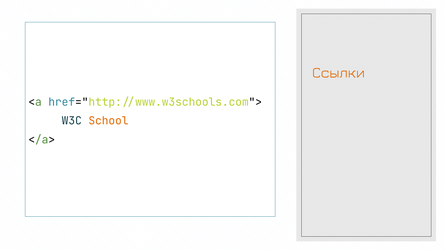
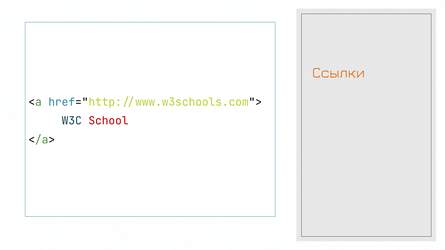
School colour: orange -> red (108, 121)
